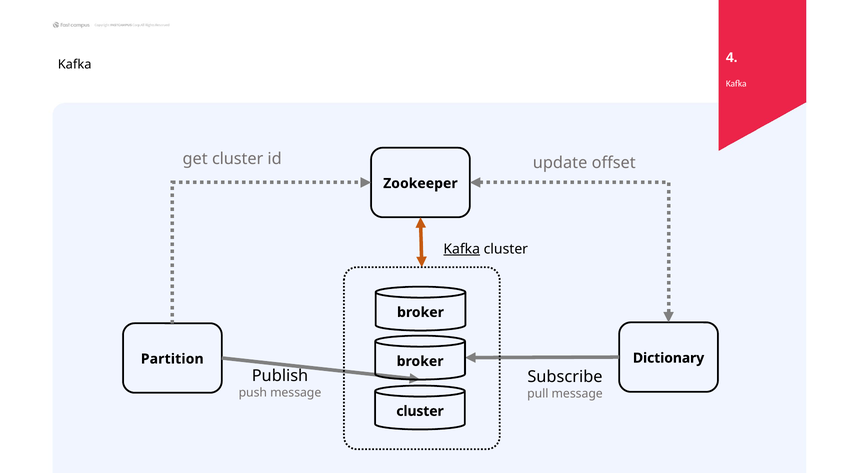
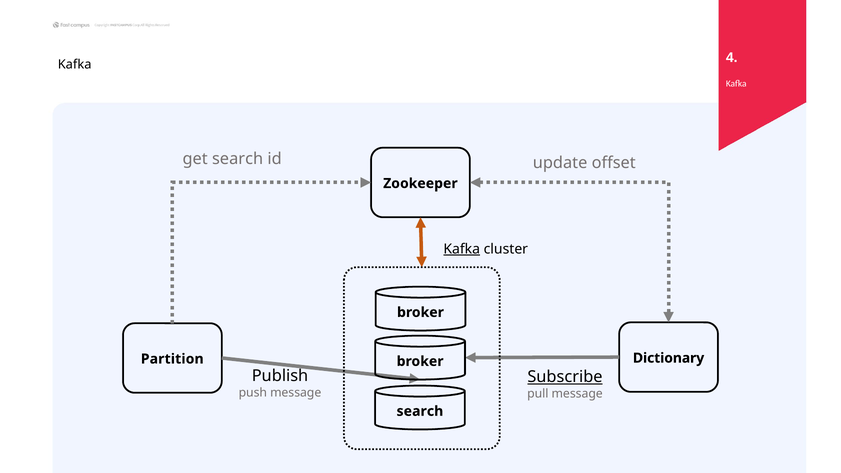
get cluster: cluster -> search (238, 159)
Subscribe underline: none -> present (565, 377)
cluster: cluster -> search (420, 411)
